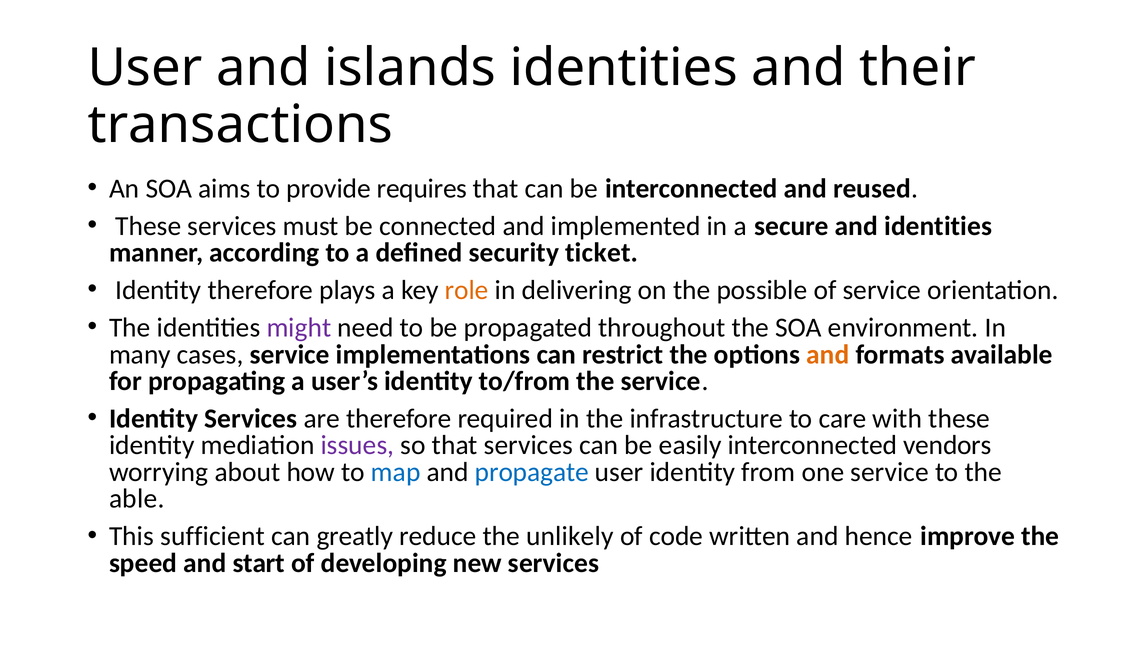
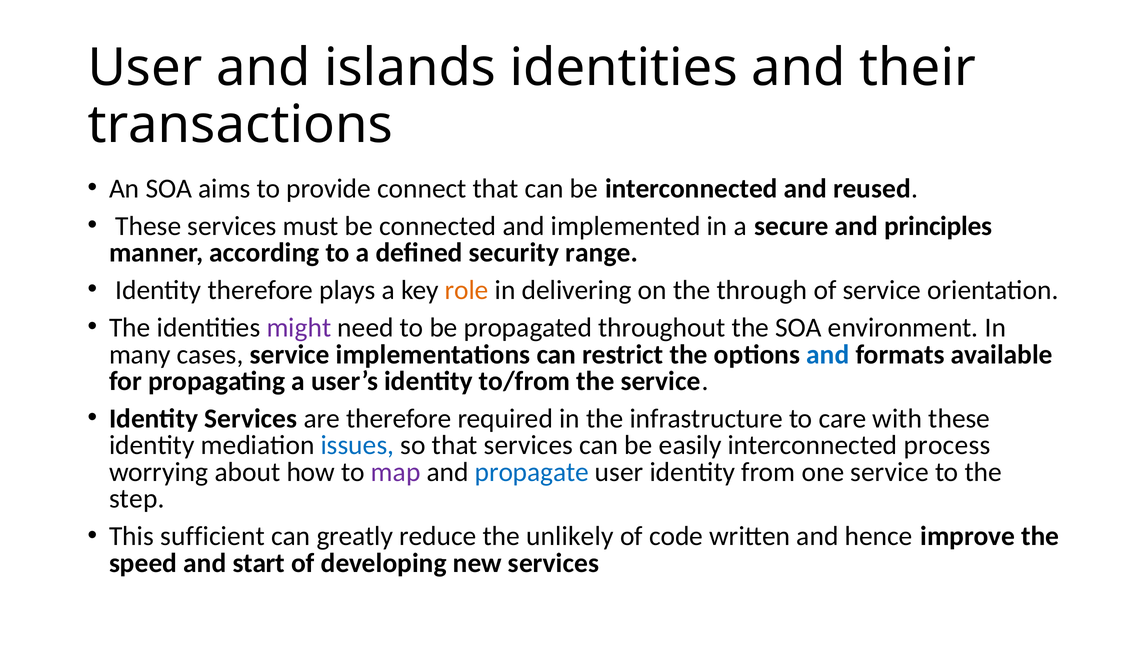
requires: requires -> connect (422, 189)
and identities: identities -> principles (938, 226)
ticket: ticket -> range (602, 253)
possible: possible -> through (762, 290)
and colour: orange -> blue (828, 354)
issues colour: purple -> blue (357, 445)
vendors: vendors -> process (947, 445)
map colour: blue -> purple (396, 472)
able: able -> step (137, 499)
